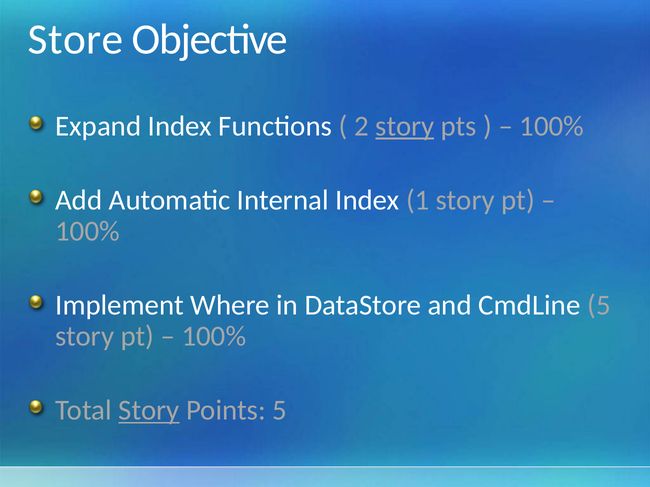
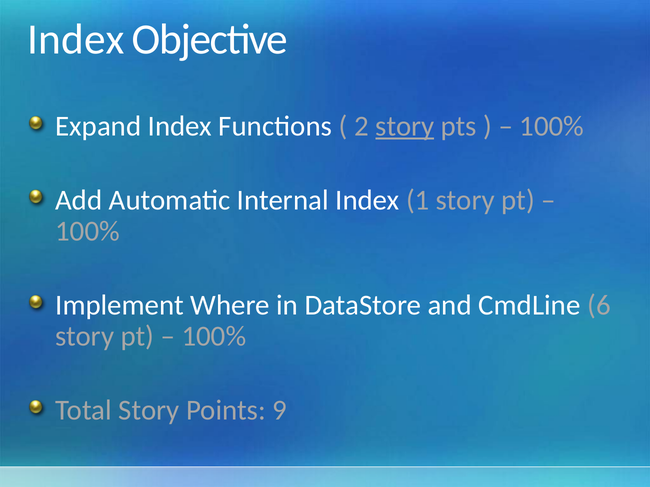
Store: Store -> Index (76, 39)
CmdLine 5: 5 -> 6 (599, 306)
Story underline: present -> none (149, 411)
Points 5: 5 -> 9 (280, 411)
